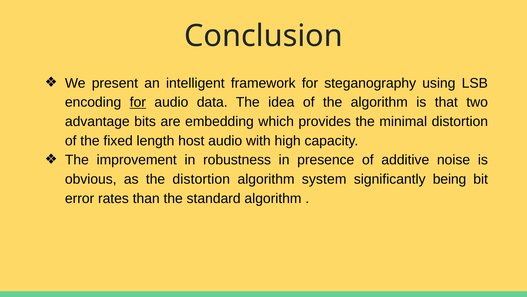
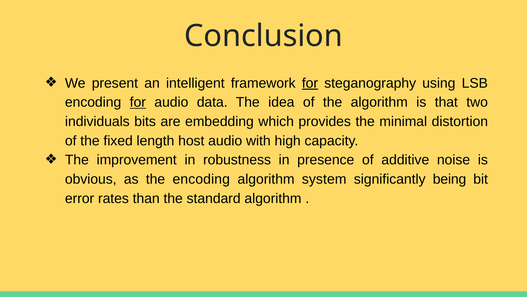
for underline: none -> present (310, 83)
advantage: advantage -> individuals (97, 121)
the distortion: distortion -> encoding (201, 179)
